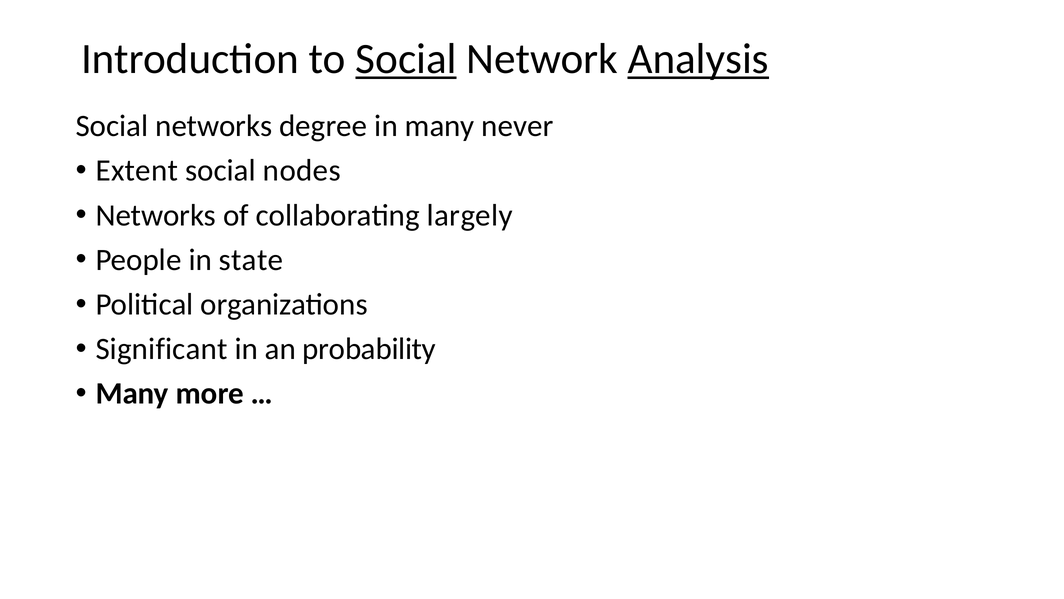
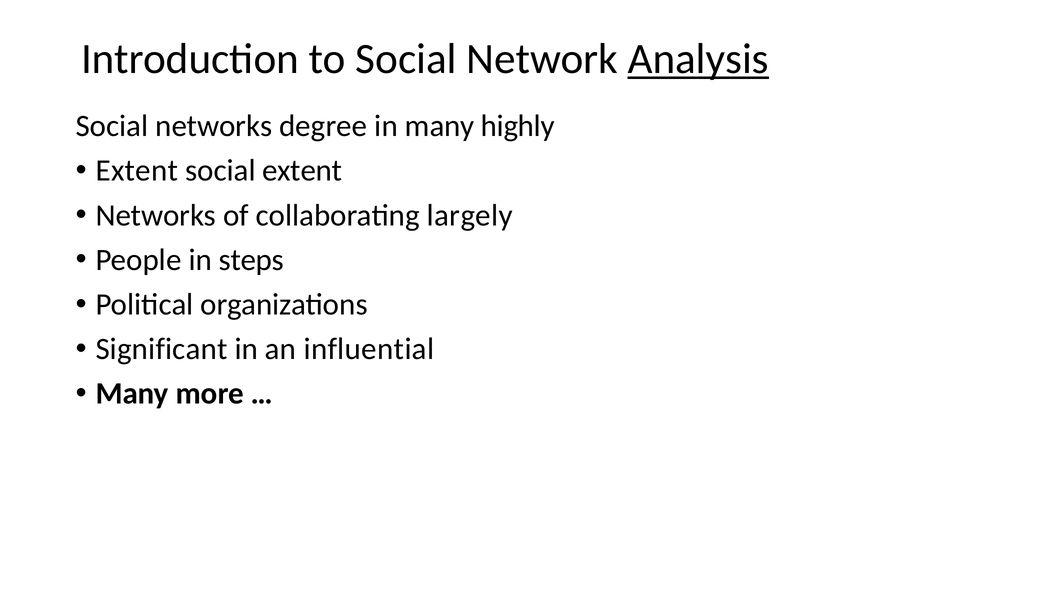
Social underline: present -> none (406, 59)
never: never -> highly (518, 126)
social nodes: nodes -> extent (302, 171)
state: state -> steps (251, 260)
probability: probability -> influential (369, 349)
